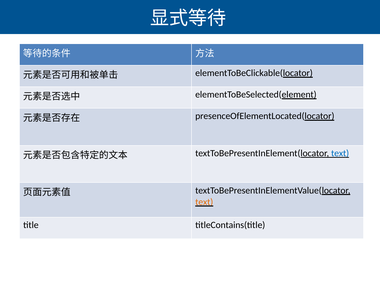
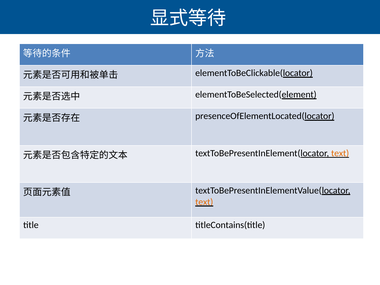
text colour: blue -> orange (340, 153)
